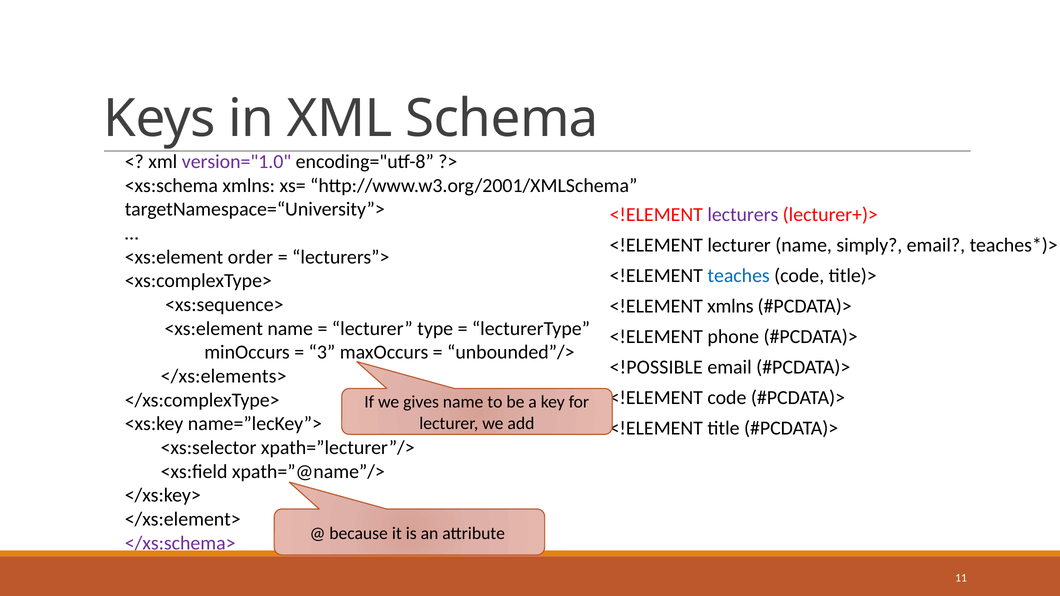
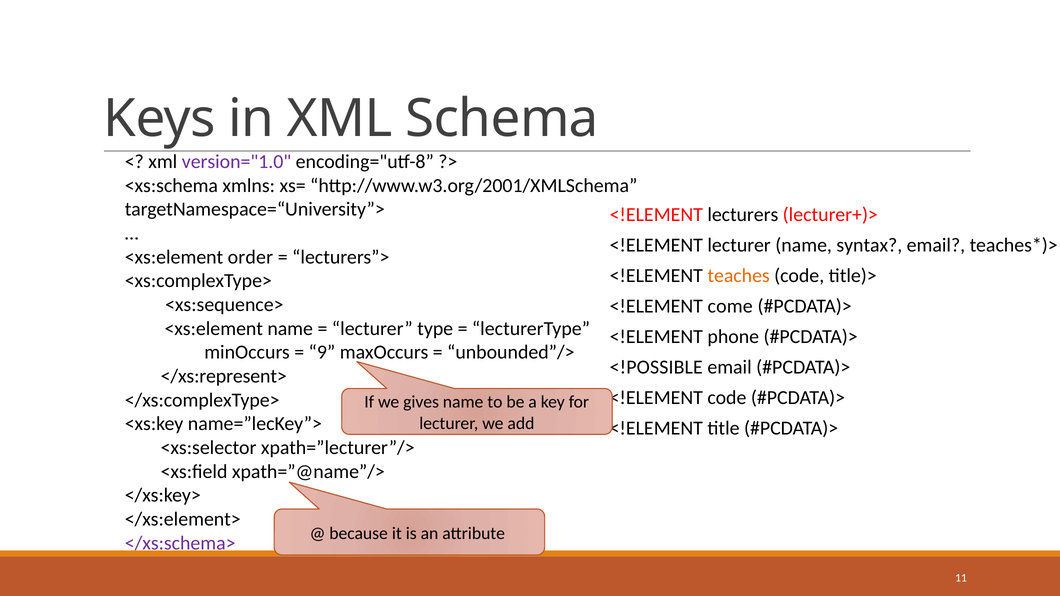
lecturers colour: purple -> black (743, 215)
simply: simply -> syntax (869, 245)
teaches colour: blue -> orange (739, 276)
<!ELEMENT xmlns: xmlns -> come (730, 306)
3: 3 -> 9 (322, 353)
</xs:elements>: </xs:elements> -> </xs:represent> (224, 376)
